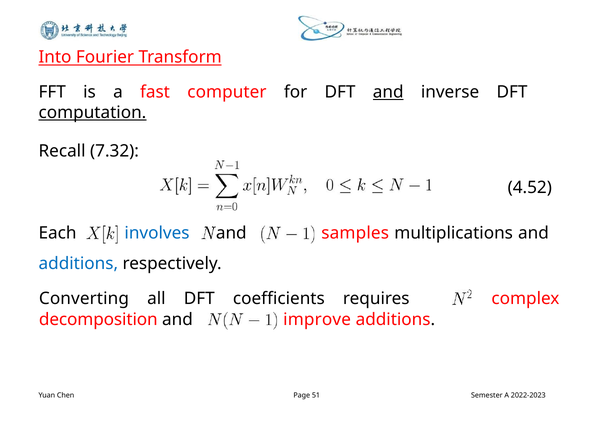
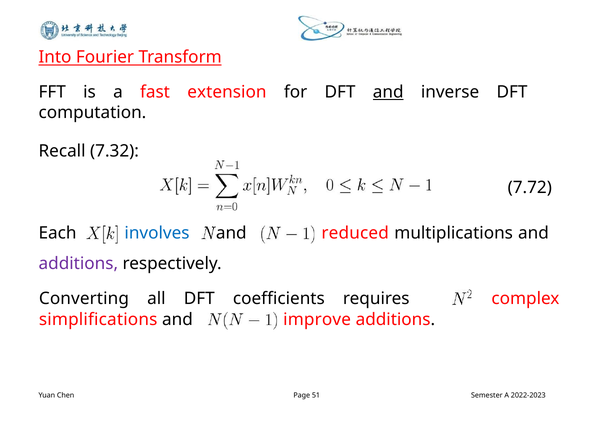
computer: computer -> extension (227, 92)
computation underline: present -> none (92, 113)
4.52: 4.52 -> 7.72 (530, 188)
samples: samples -> reduced (355, 233)
additions colour: blue -> purple (78, 264)
decomposition: decomposition -> simplifications (98, 320)
